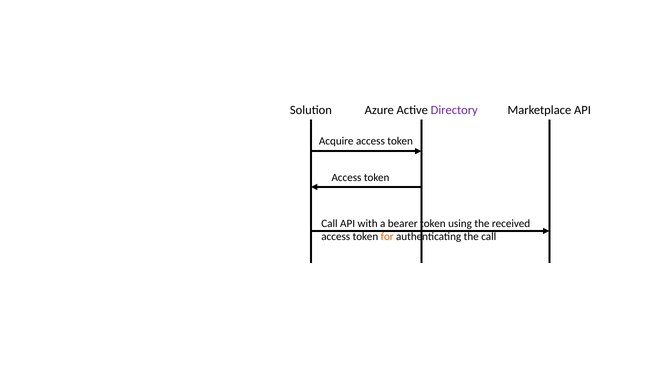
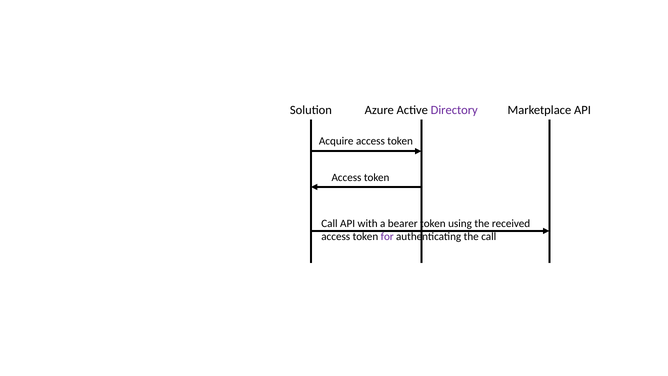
for colour: orange -> purple (387, 237)
